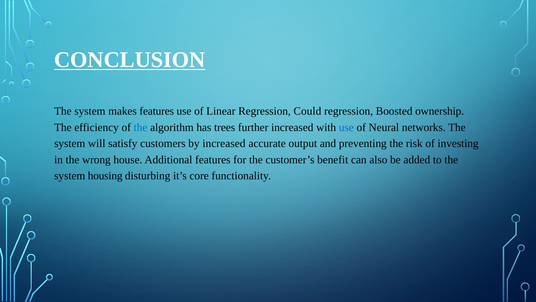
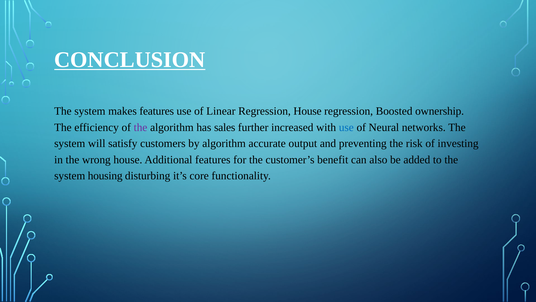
Regression Could: Could -> House (308, 111)
the colour: blue -> purple (141, 127)
trees: trees -> sales (225, 127)
by increased: increased -> algorithm (224, 143)
